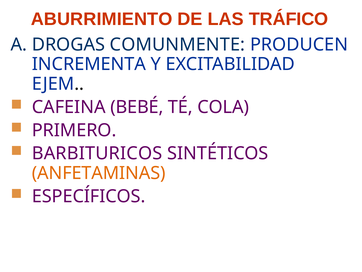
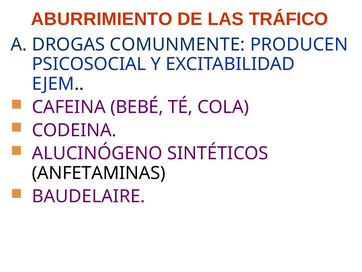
INCREMENTA: INCREMENTA -> PSICOSOCIAL (89, 64)
PRIMERO: PRIMERO -> CODEINA (74, 130)
BARBITURICOS: BARBITURICOS -> ALUCINÓGENO (97, 153)
ANFETAMINAS colour: orange -> black (99, 173)
ESPECÍFICOS: ESPECÍFICOS -> BAUDELAIRE (89, 196)
